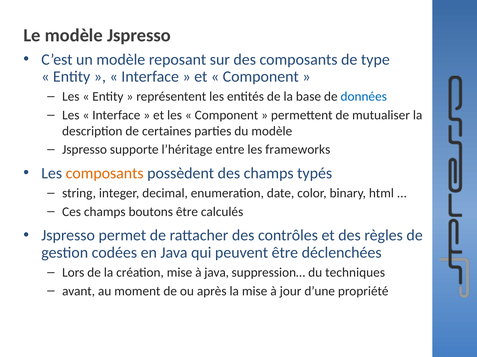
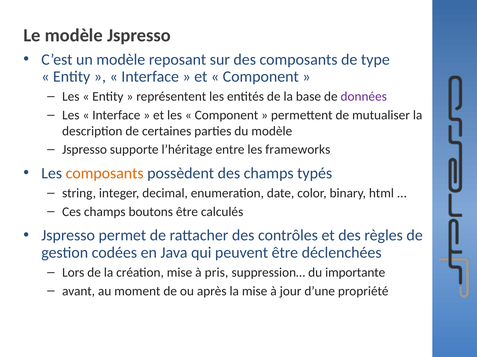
données colour: blue -> purple (364, 97)
à java: java -> pris (217, 273)
techniques: techniques -> importante (355, 273)
